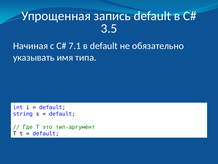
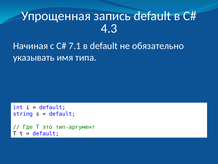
3.5: 3.5 -> 4.3 (109, 28)
